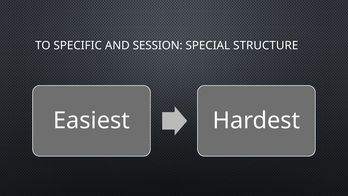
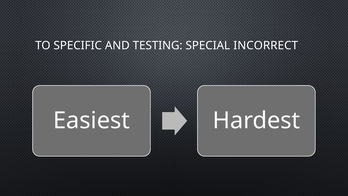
SESSION: SESSION -> TESTING (158, 45)
STRUCTURE: STRUCTURE -> INCORRECT (266, 45)
